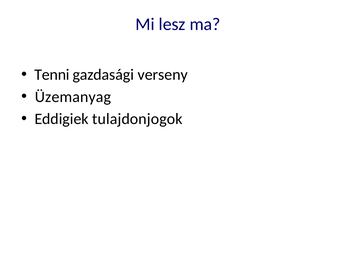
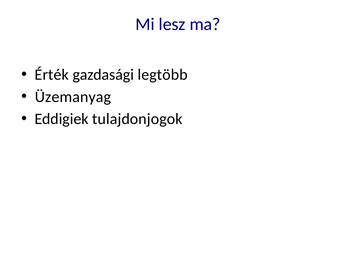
Tenni: Tenni -> Érték (52, 75)
verseny: verseny -> legtöbb (163, 75)
